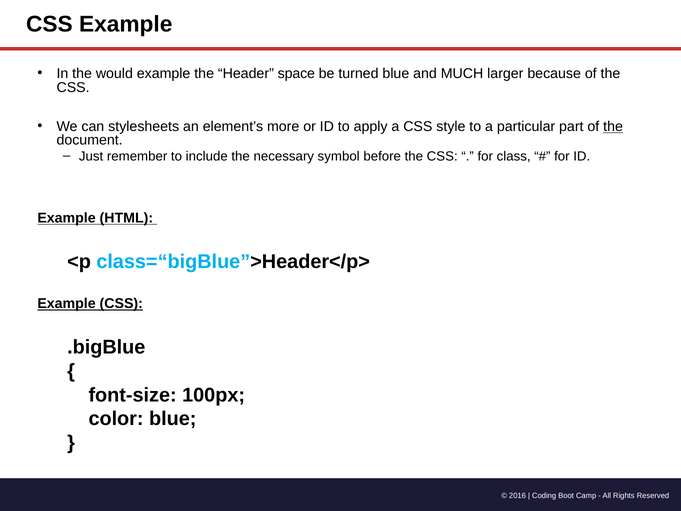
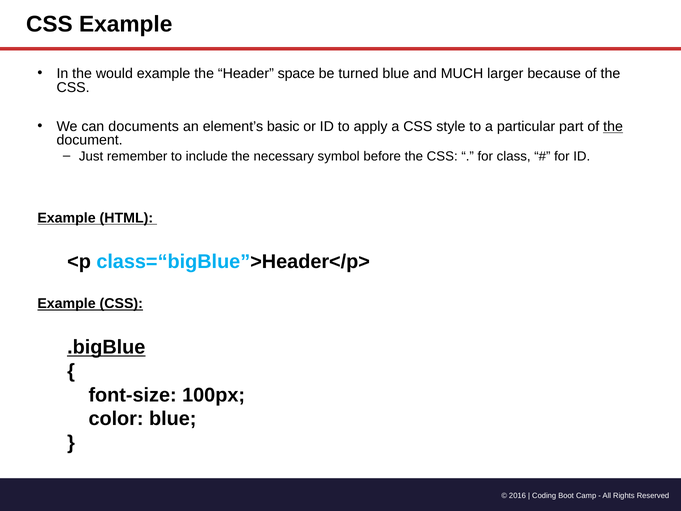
stylesheets: stylesheets -> documents (144, 127)
more: more -> basic (283, 127)
.bigBlue underline: none -> present (106, 347)
